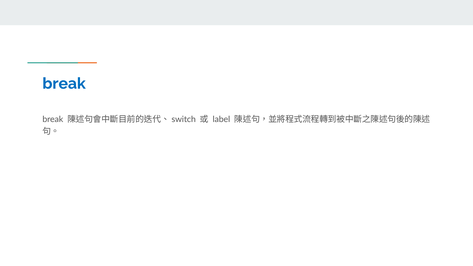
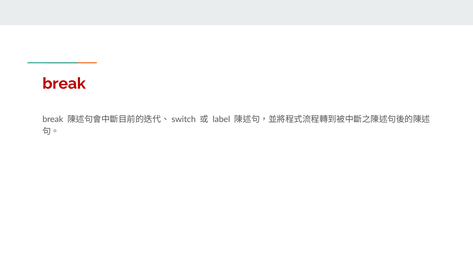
break colour: blue -> red (64, 84)
